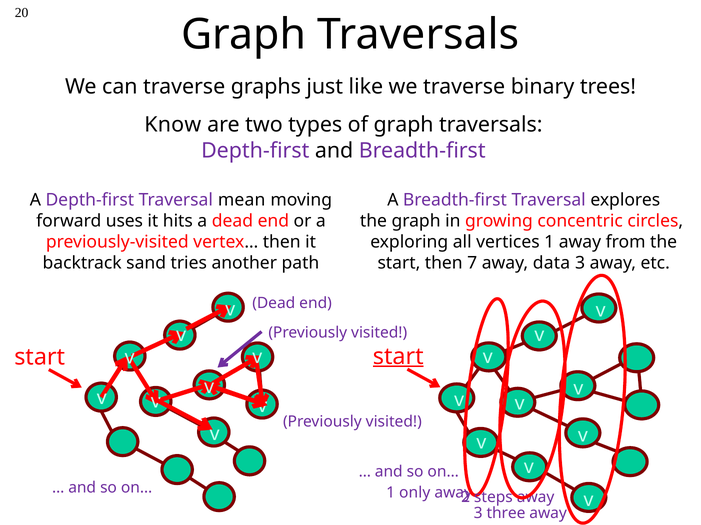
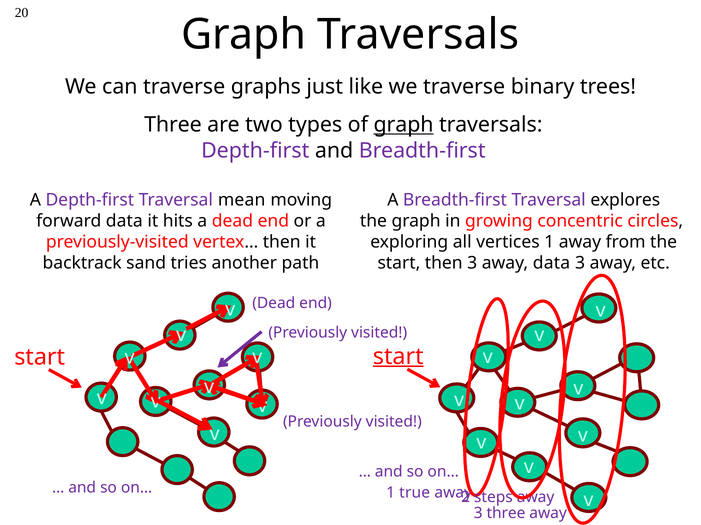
Know: Know -> Three (173, 125)
graph underline: none -> present (404, 125)
forward uses: uses -> data (124, 221)
then 7: 7 -> 3 (472, 263)
only: only -> true (415, 493)
